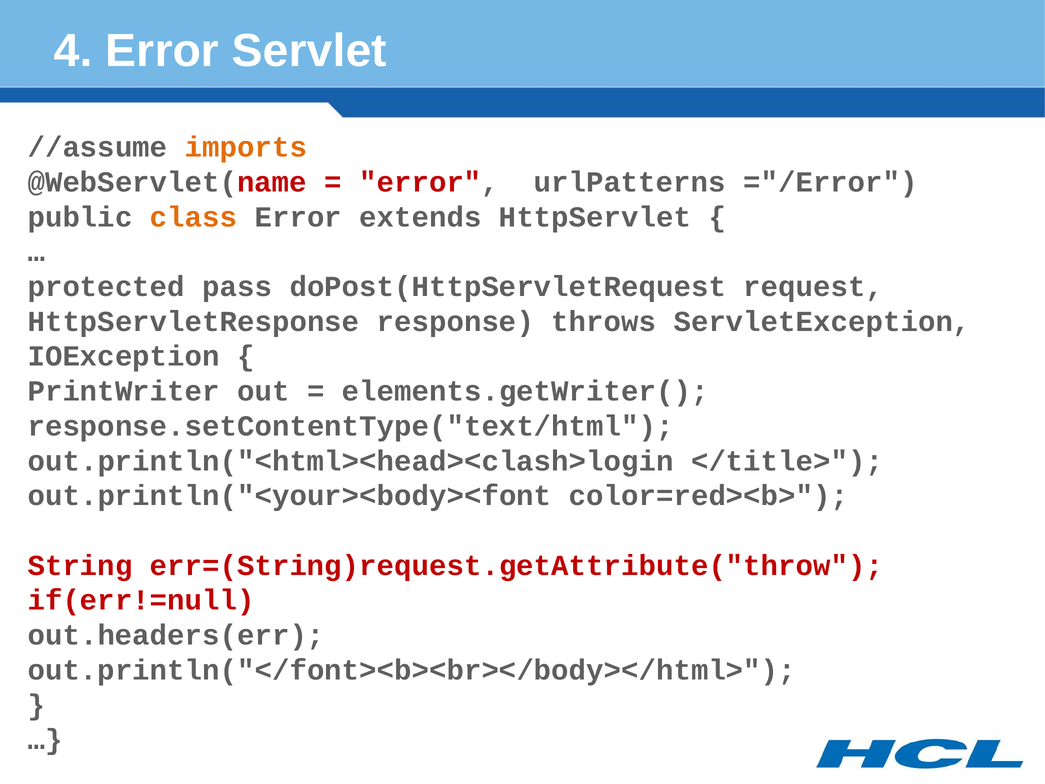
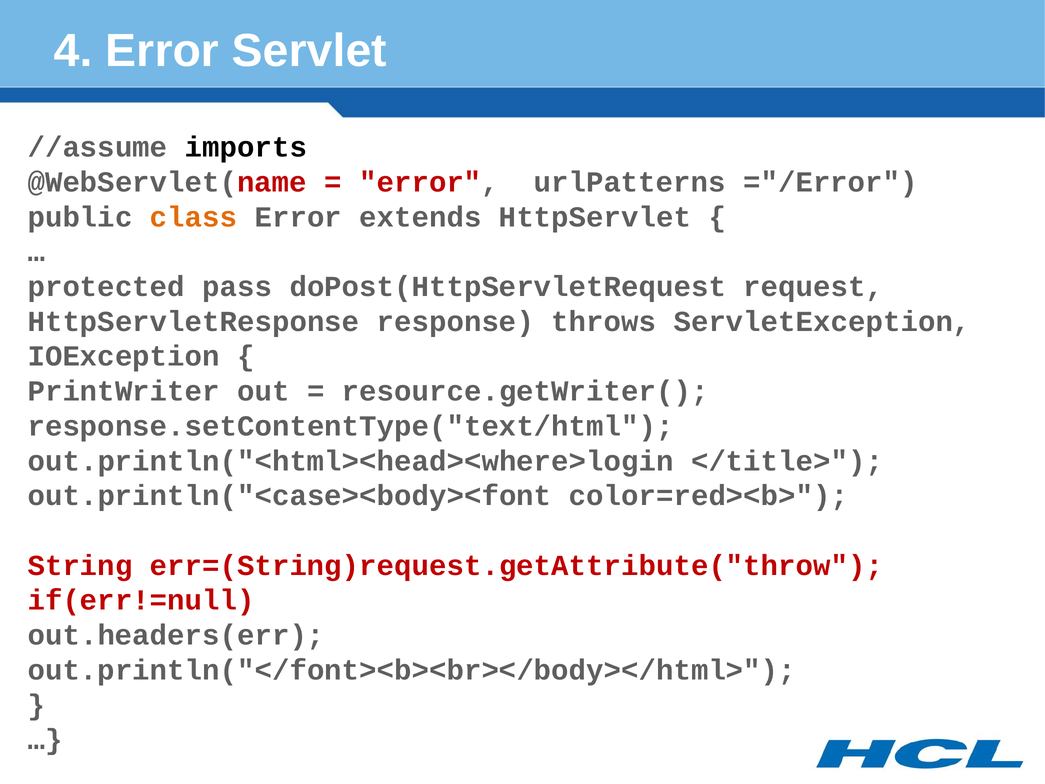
imports colour: orange -> black (246, 147)
elements.getWriter(: elements.getWriter( -> resource.getWriter( (525, 391)
out.println("<html><head><clash>login: out.println("<html><head><clash>login -> out.println("<html><head><where>login (351, 461)
out.println("<your><body><font: out.println("<your><body><font -> out.println("<case><body><font (290, 496)
